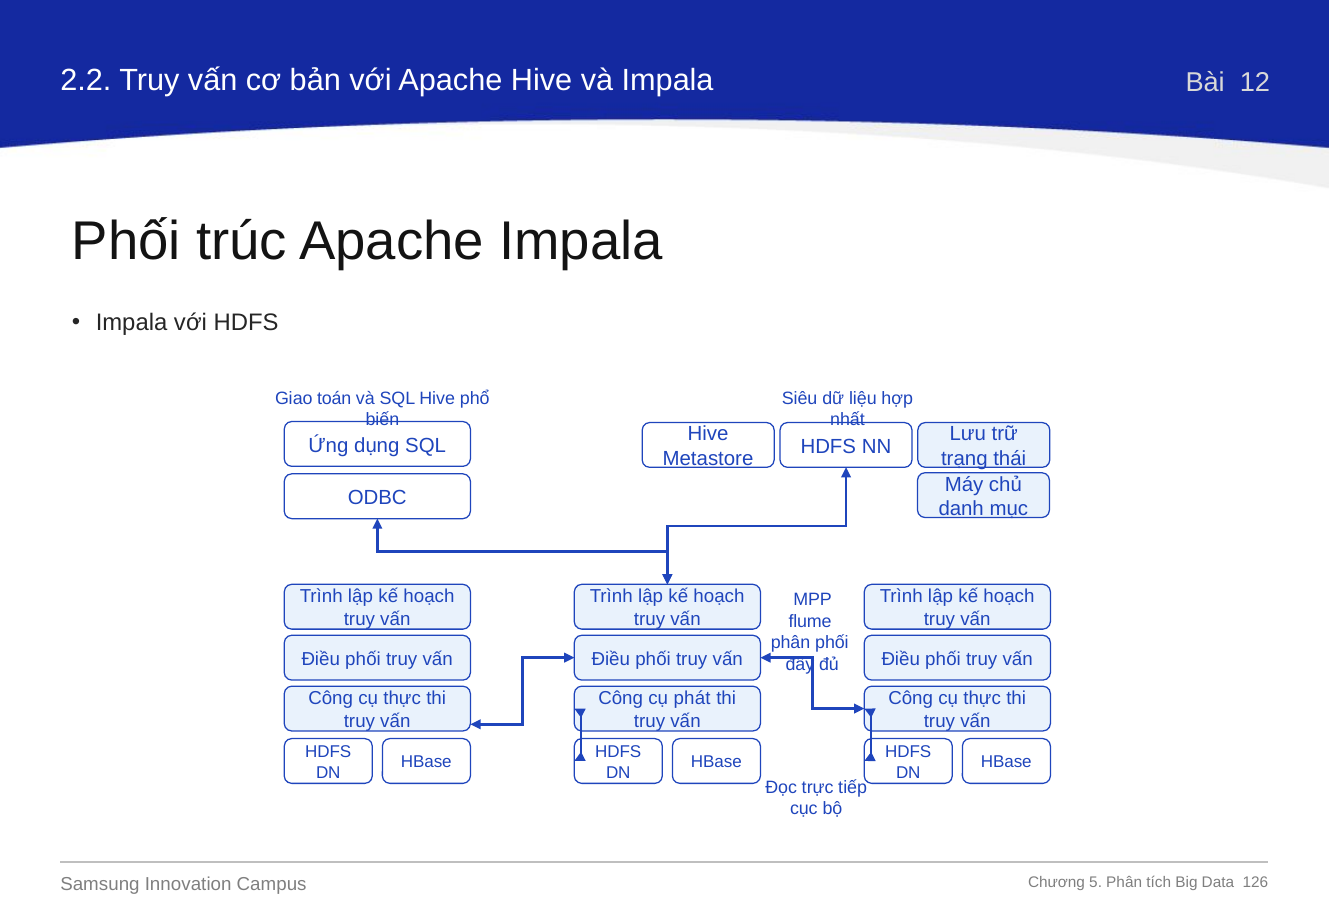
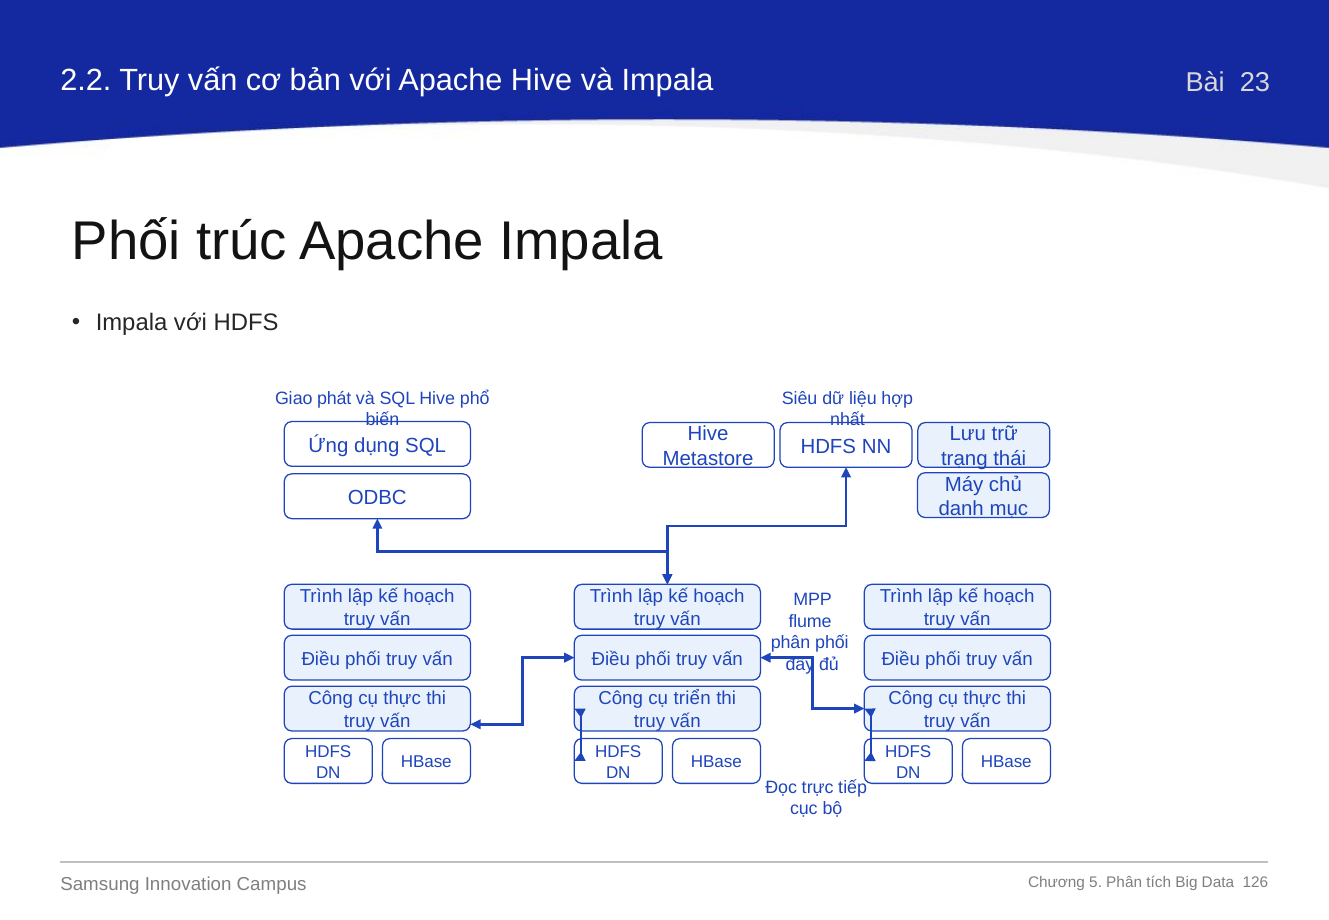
12: 12 -> 23 (1255, 83)
toán: toán -> phát (334, 398)
phát: phát -> triển (692, 699)
